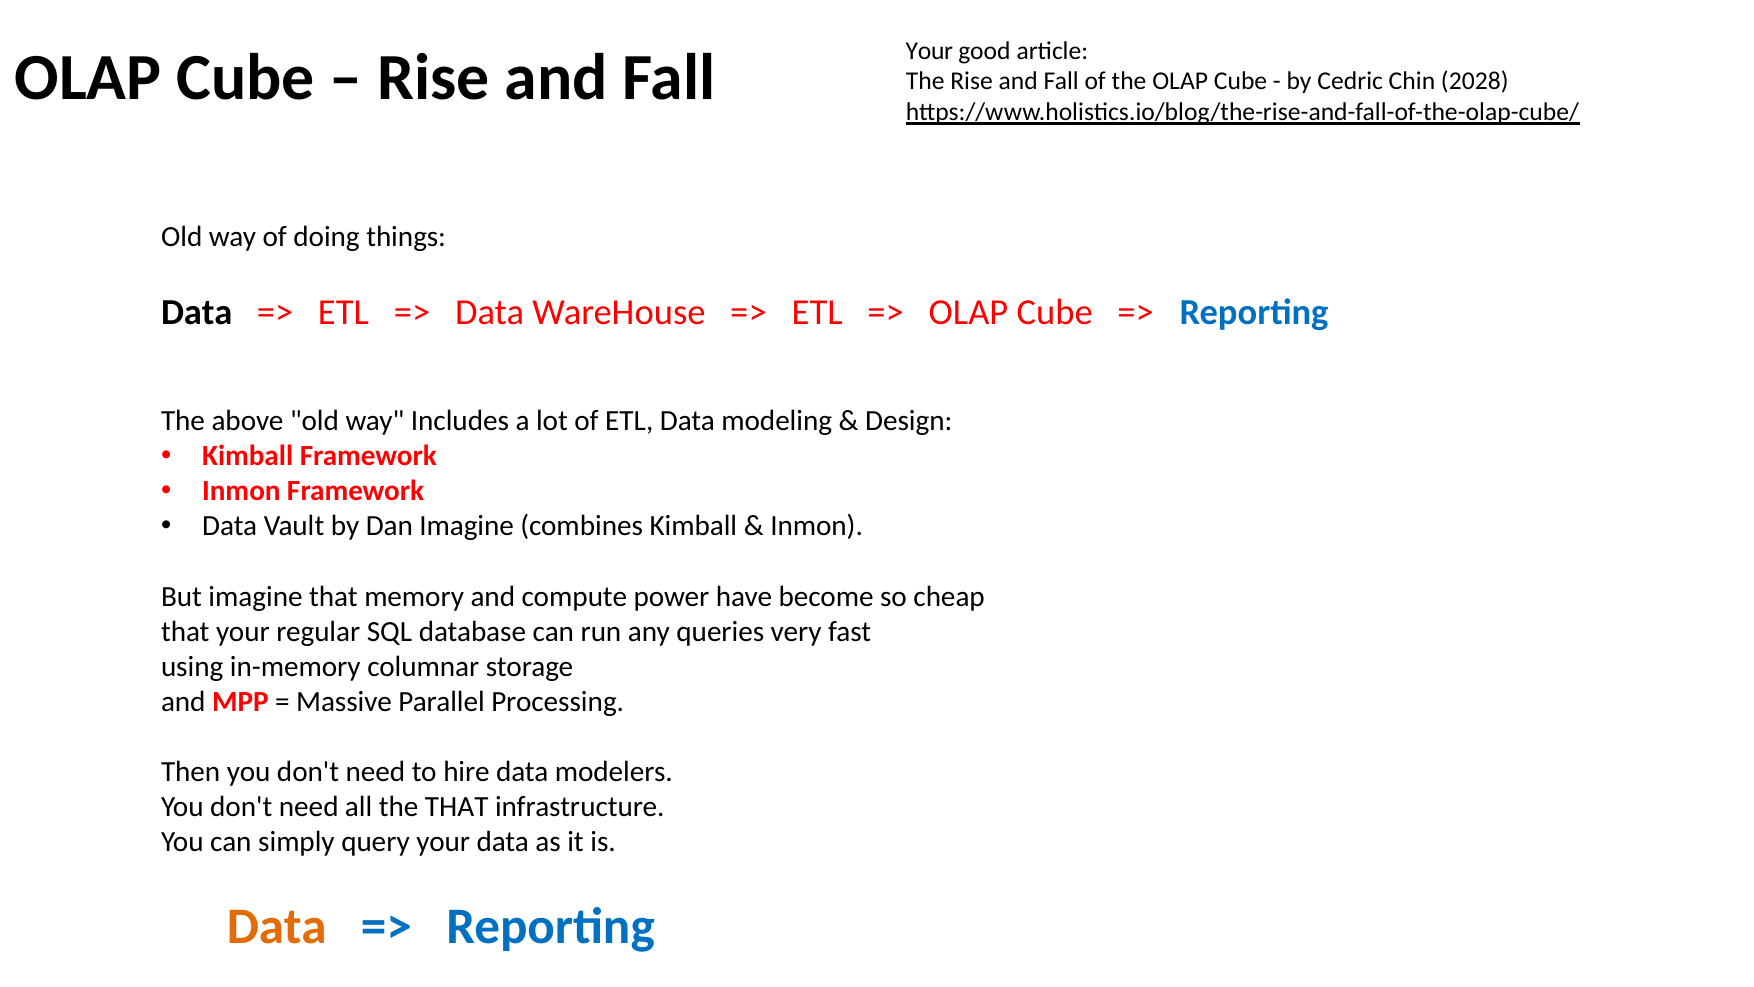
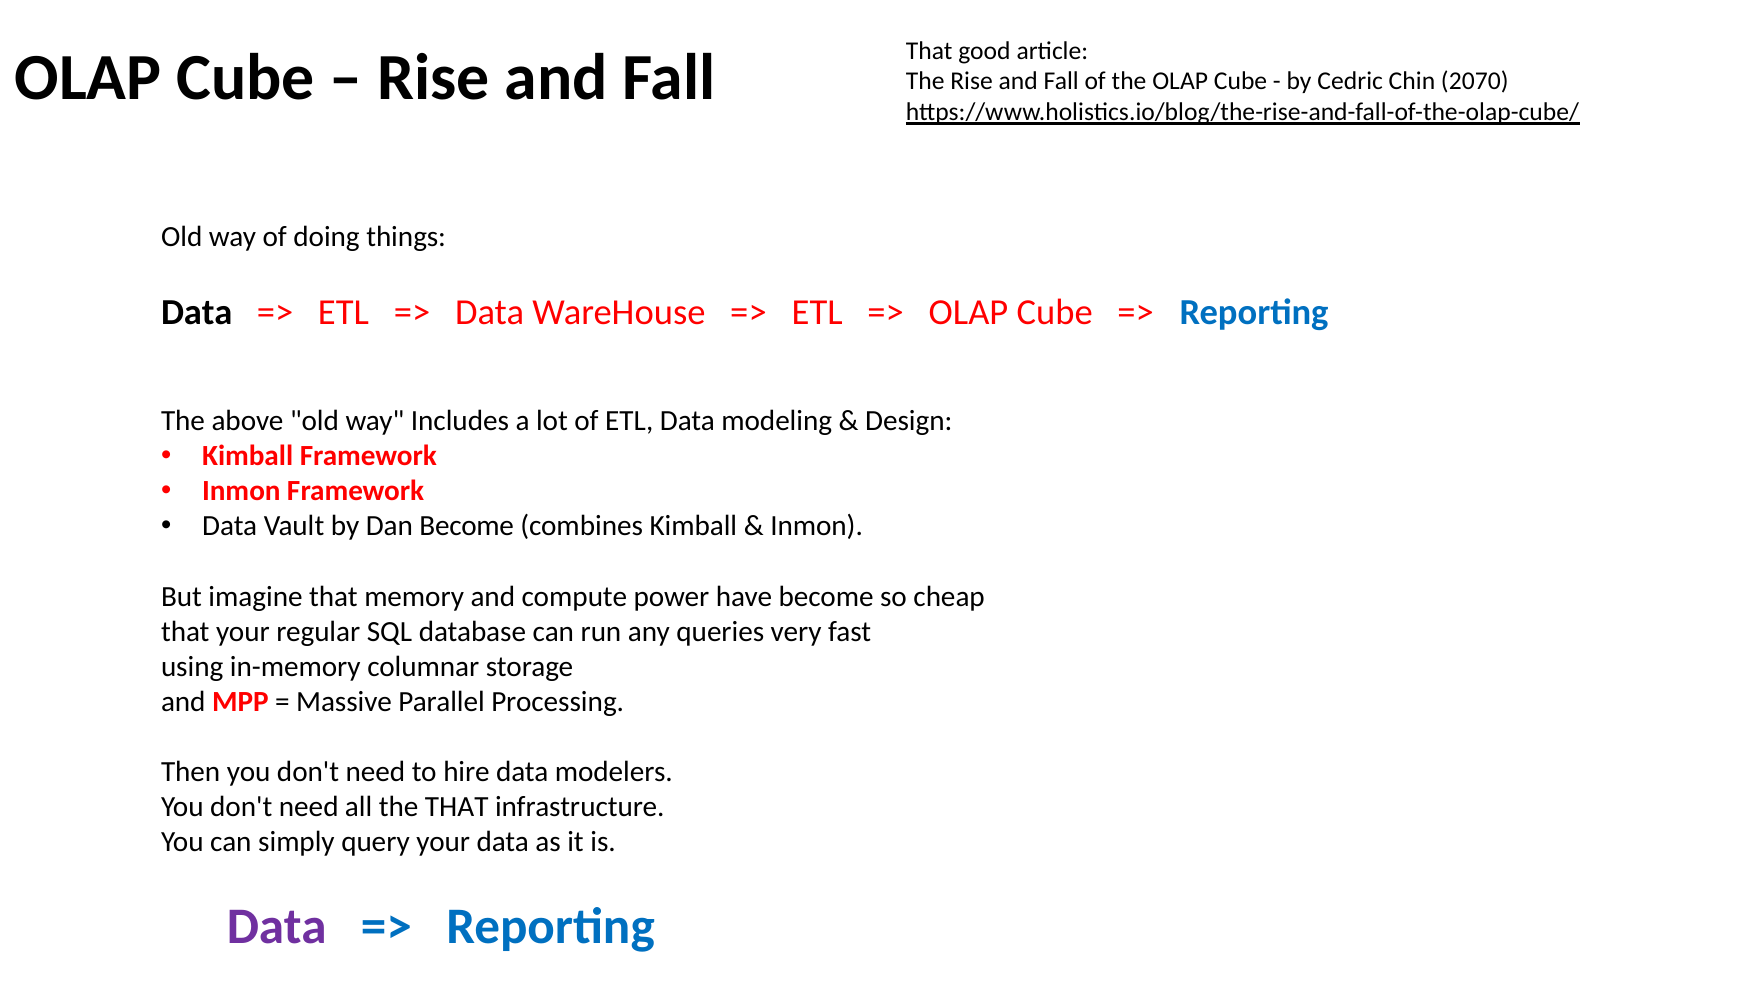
Fall Your: Your -> That (929, 51)
2028: 2028 -> 2070 (1475, 81)
Dan Imagine: Imagine -> Become (467, 526)
Data colour: orange -> purple (277, 926)
